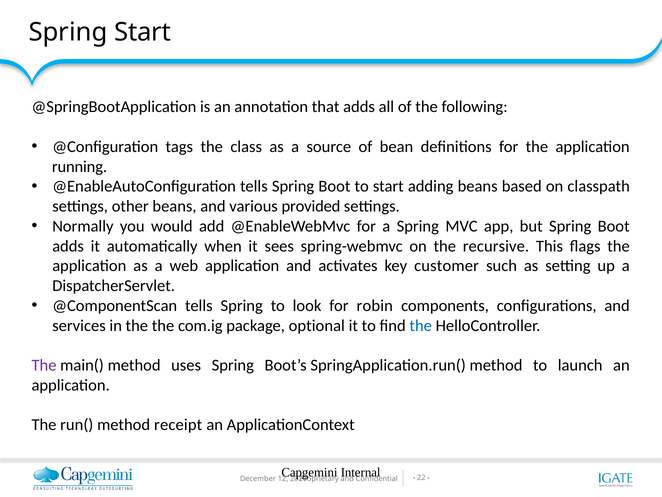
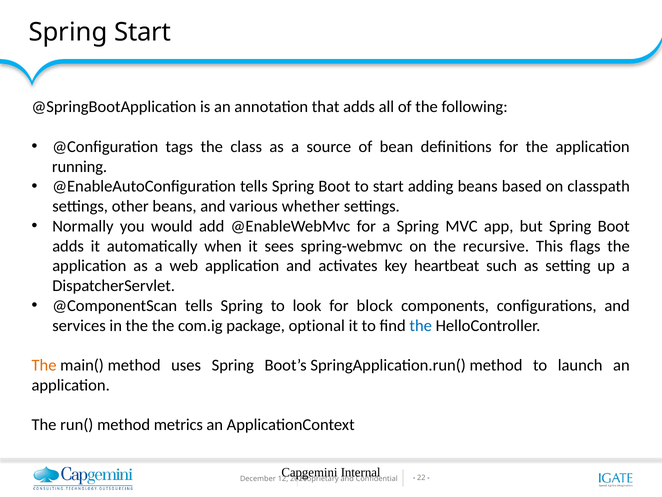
provided: provided -> whether (311, 206)
customer: customer -> heartbeat (447, 266)
robin: robin -> block (375, 305)
The colour: purple -> orange (44, 365)
receipt: receipt -> metrics (178, 425)
